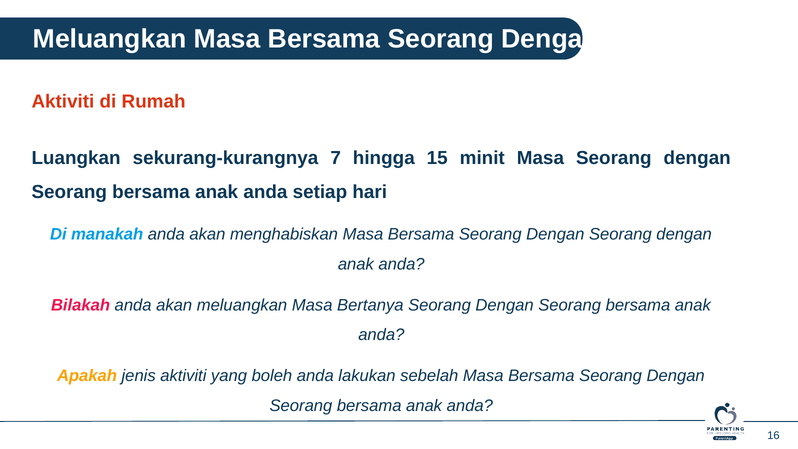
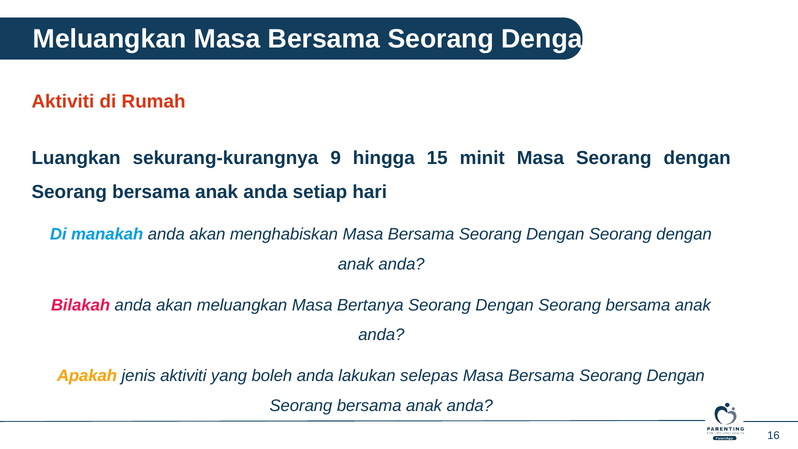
7: 7 -> 9 (336, 158)
sebelah: sebelah -> selepas (429, 376)
